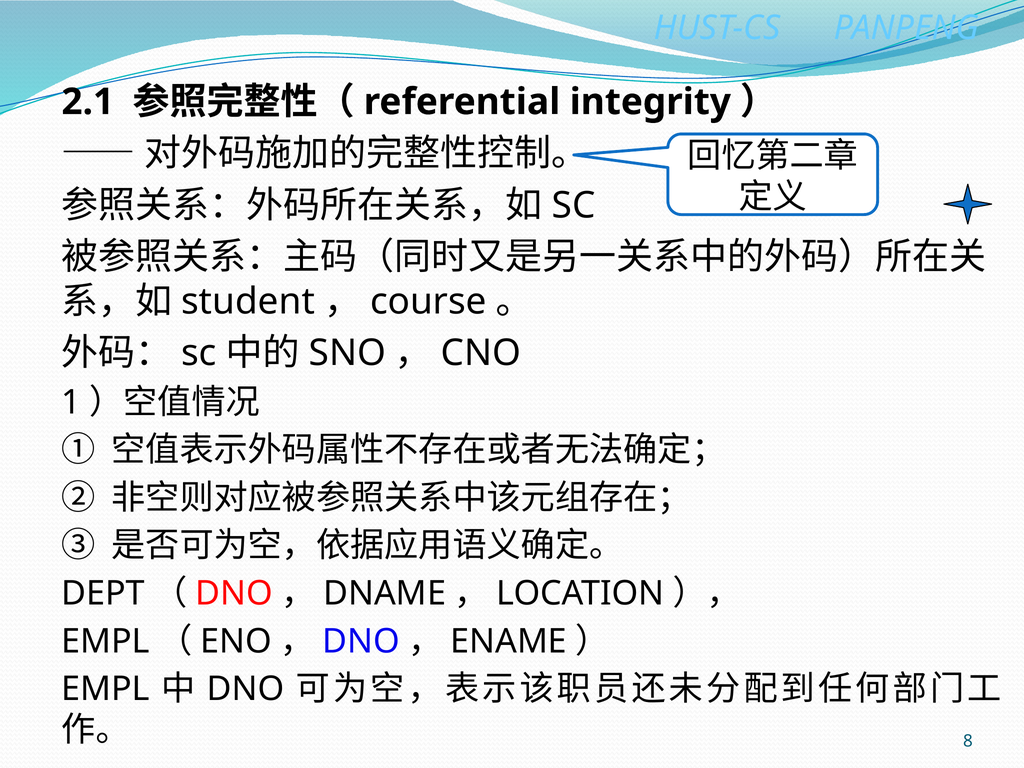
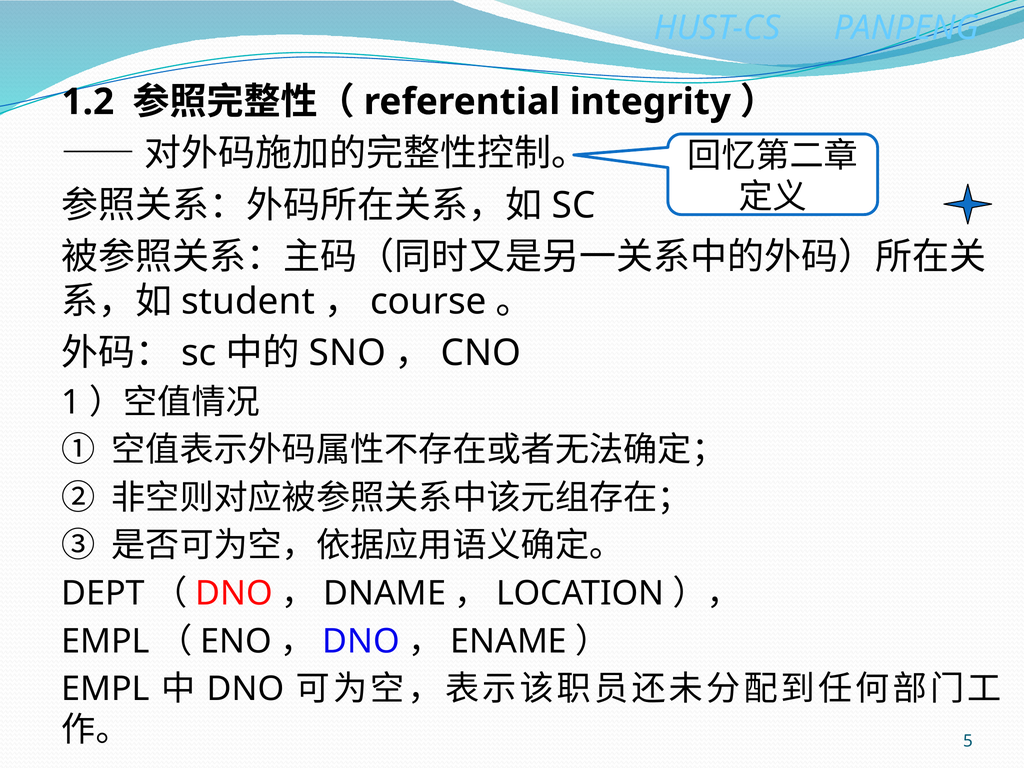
2.1: 2.1 -> 1.2 (88, 102)
8: 8 -> 5 (968, 741)
